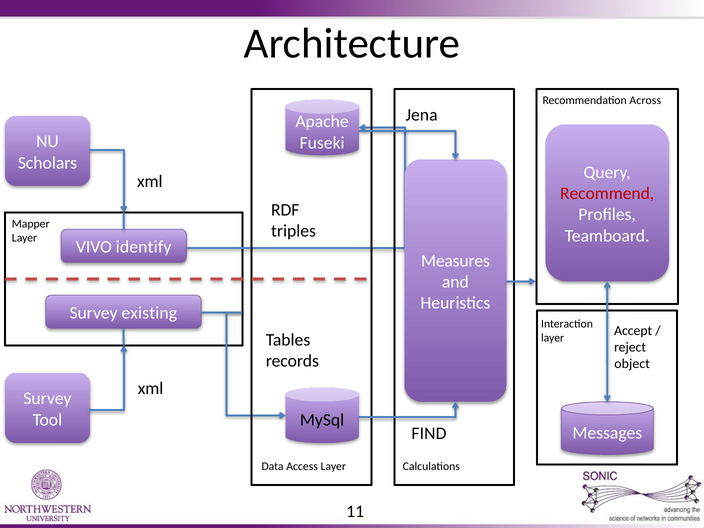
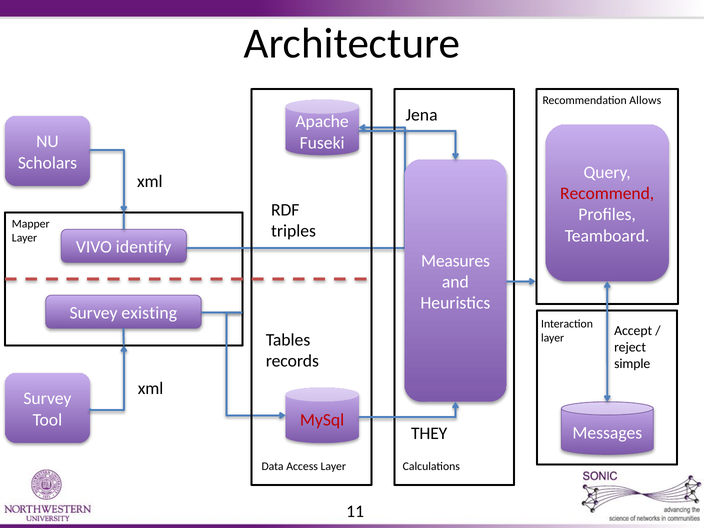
Across: Across -> Allows (645, 100)
object: object -> simple (632, 364)
MySql colour: black -> red (322, 420)
FIND: FIND -> THEY (429, 433)
